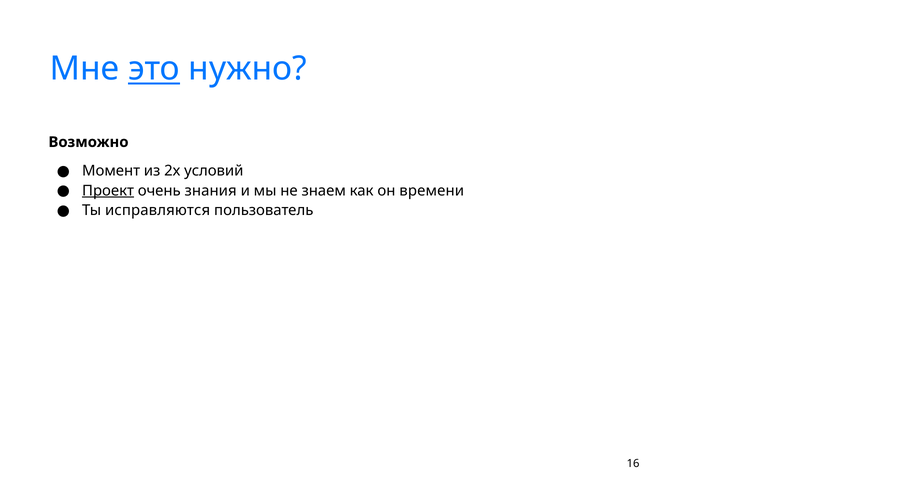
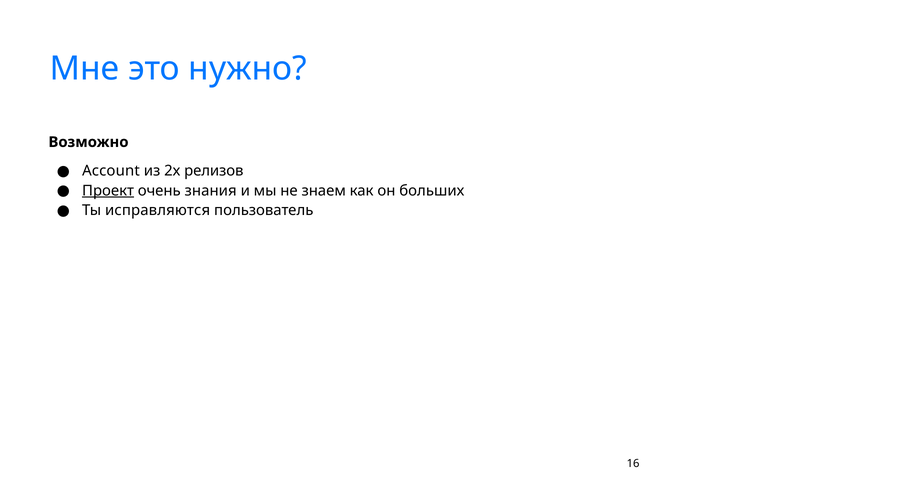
это underline: present -> none (154, 69)
Момент: Момент -> Account (111, 171)
условий: условий -> релизов (214, 171)
времени: времени -> больших (432, 191)
